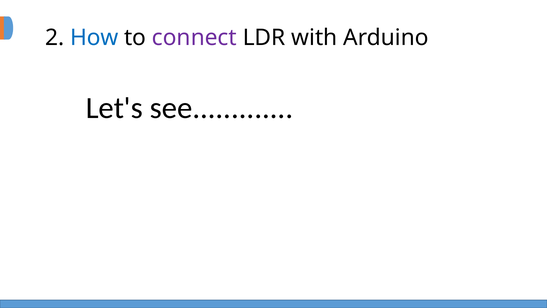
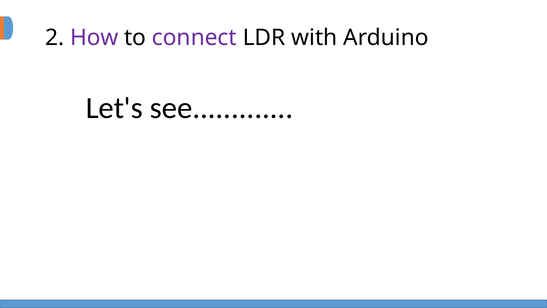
How colour: blue -> purple (94, 38)
